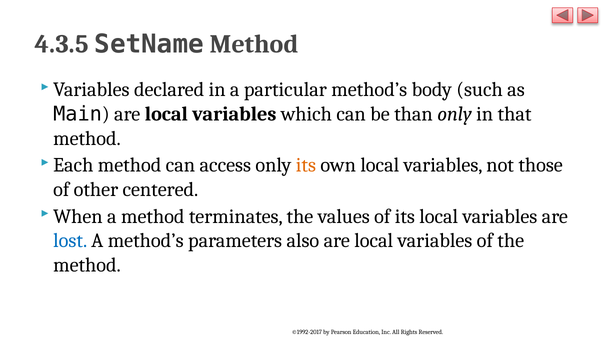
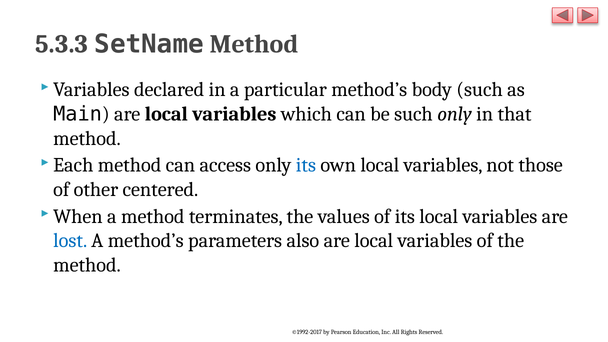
4.3.5: 4.3.5 -> 5.3.3 (62, 44)
be than: than -> such (413, 114)
its colour: orange -> blue (306, 165)
